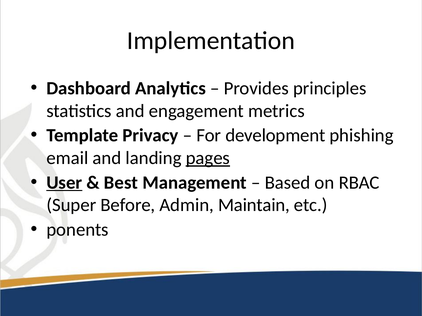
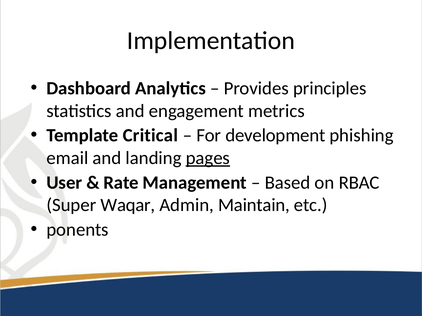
Privacy: Privacy -> Critical (150, 136)
User underline: present -> none (64, 183)
Best: Best -> Rate (121, 183)
Before: Before -> Waqar (128, 205)
